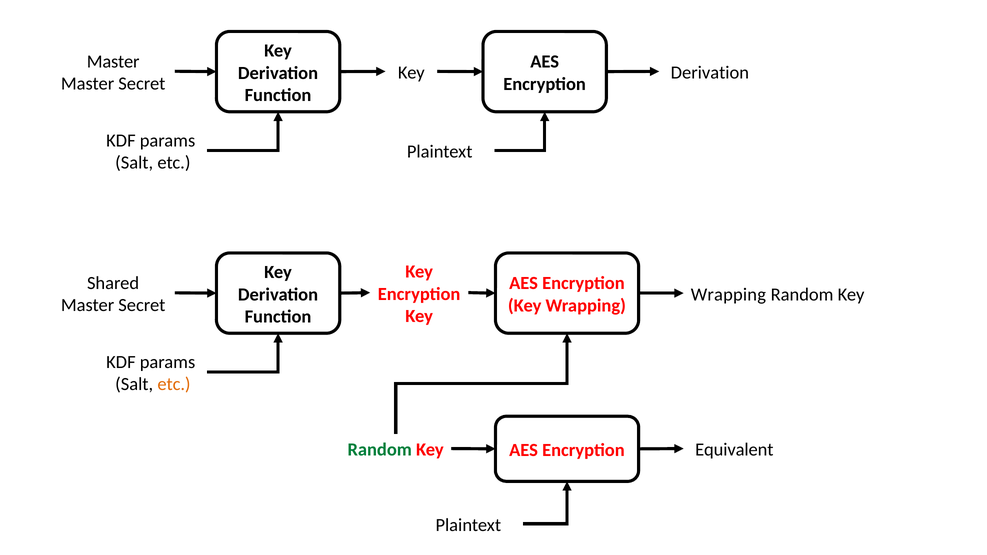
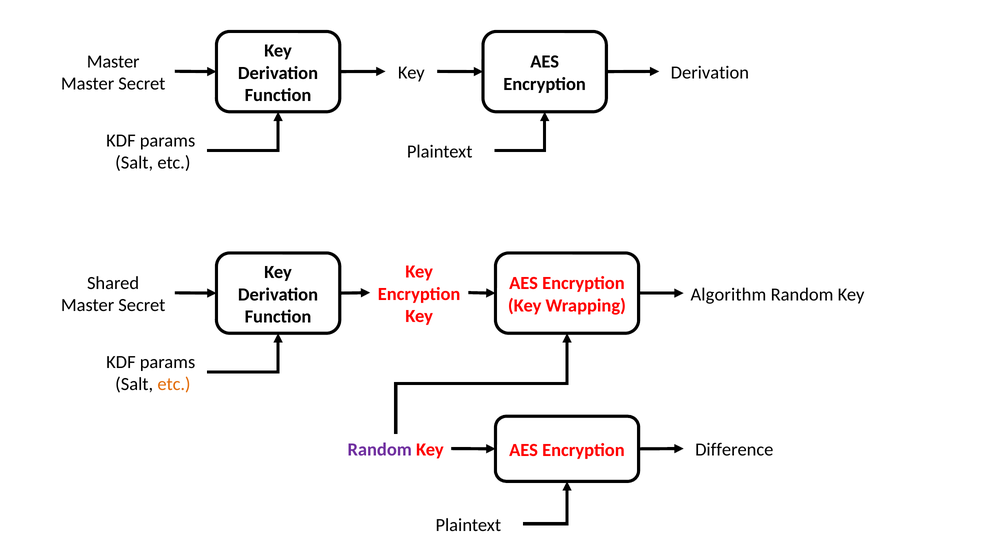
Wrapping: Wrapping -> Algorithm (728, 295)
Random colour: green -> purple (380, 450)
Equivalent: Equivalent -> Difference (734, 450)
